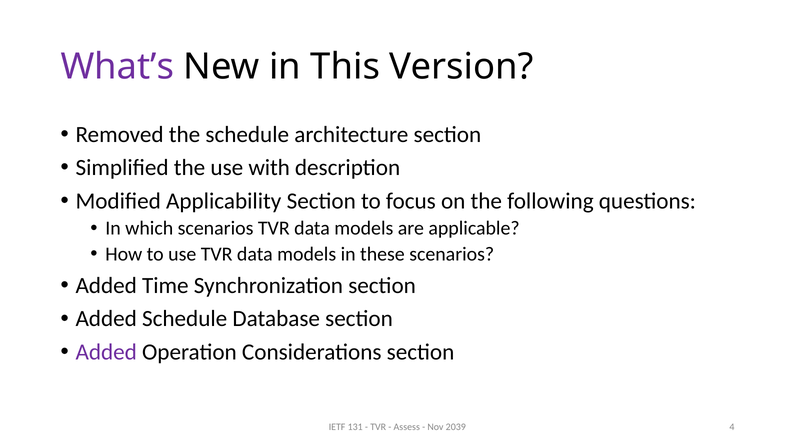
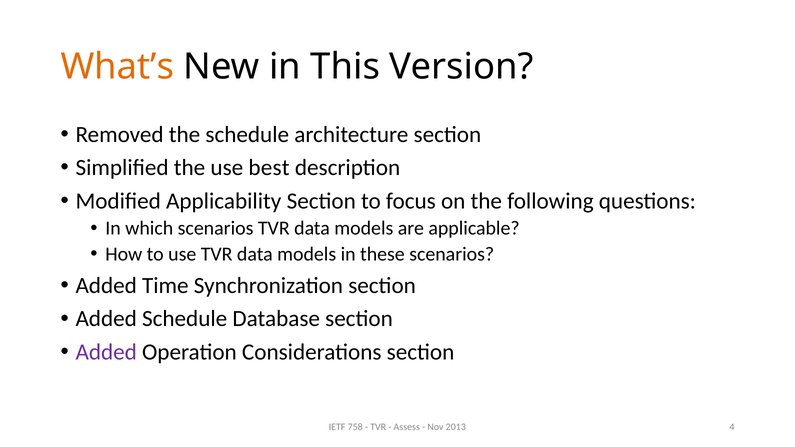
What’s colour: purple -> orange (117, 67)
with: with -> best (269, 168)
131: 131 -> 758 (355, 427)
2039: 2039 -> 2013 (456, 427)
